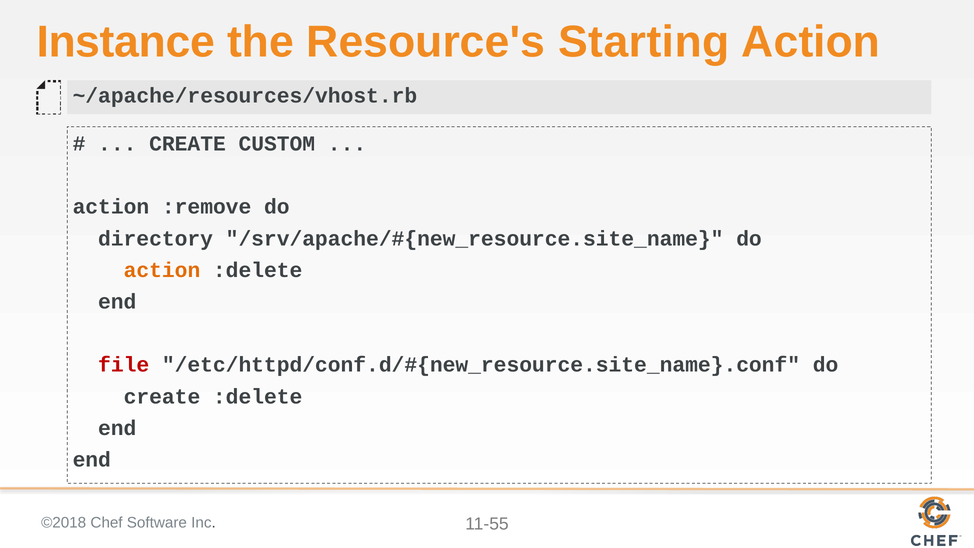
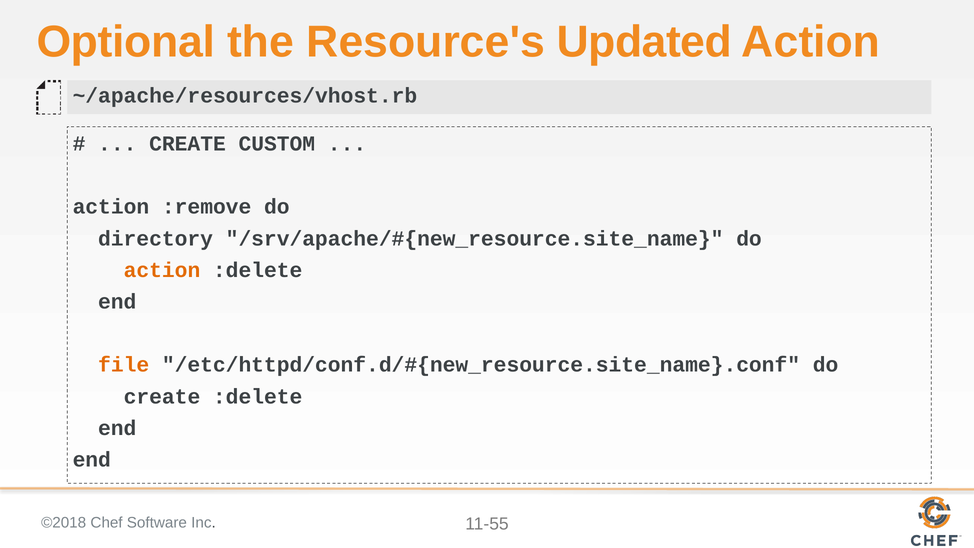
Instance: Instance -> Optional (126, 42)
Starting: Starting -> Updated (644, 42)
file colour: red -> orange (124, 365)
